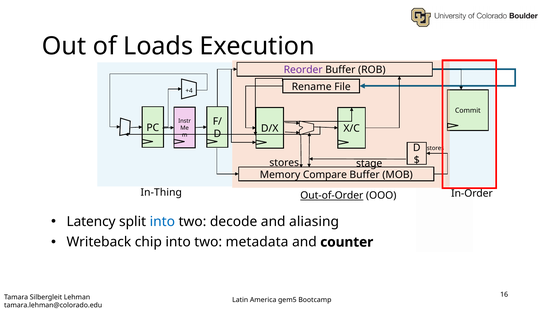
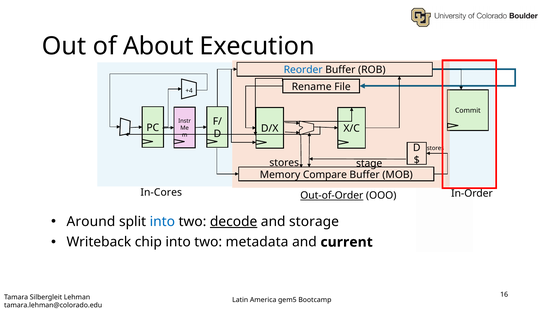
Loads: Loads -> About (158, 46)
Reorder colour: purple -> blue (303, 70)
In-Thing: In-Thing -> In-Cores (161, 193)
Latency: Latency -> Around (91, 222)
decode underline: none -> present (234, 222)
aliasing: aliasing -> storage (314, 222)
counter: counter -> current (347, 242)
